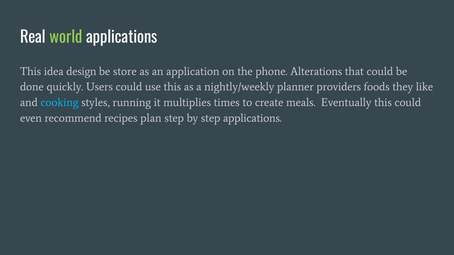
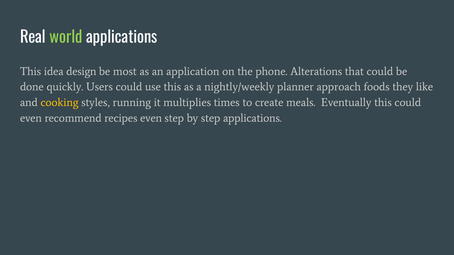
store: store -> most (125, 71)
providers: providers -> approach (339, 87)
cooking colour: light blue -> yellow (59, 103)
recipes plan: plan -> even (151, 118)
